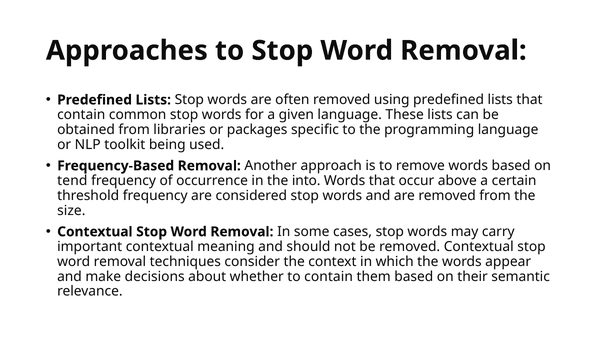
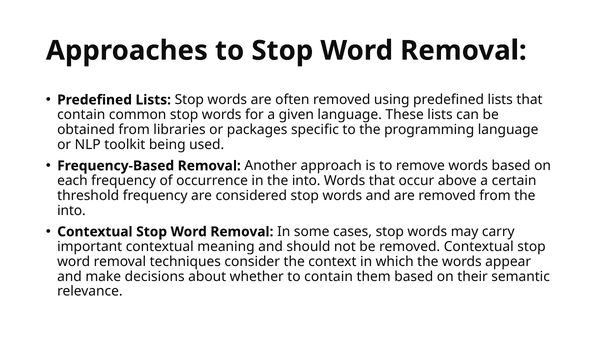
tend: tend -> each (72, 181)
size: size -> into (71, 210)
